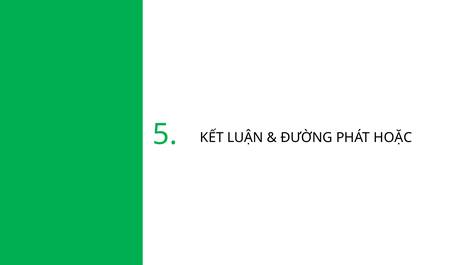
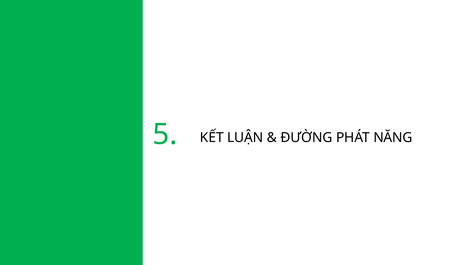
HOẶC: HOẶC -> NĂNG (393, 138)
